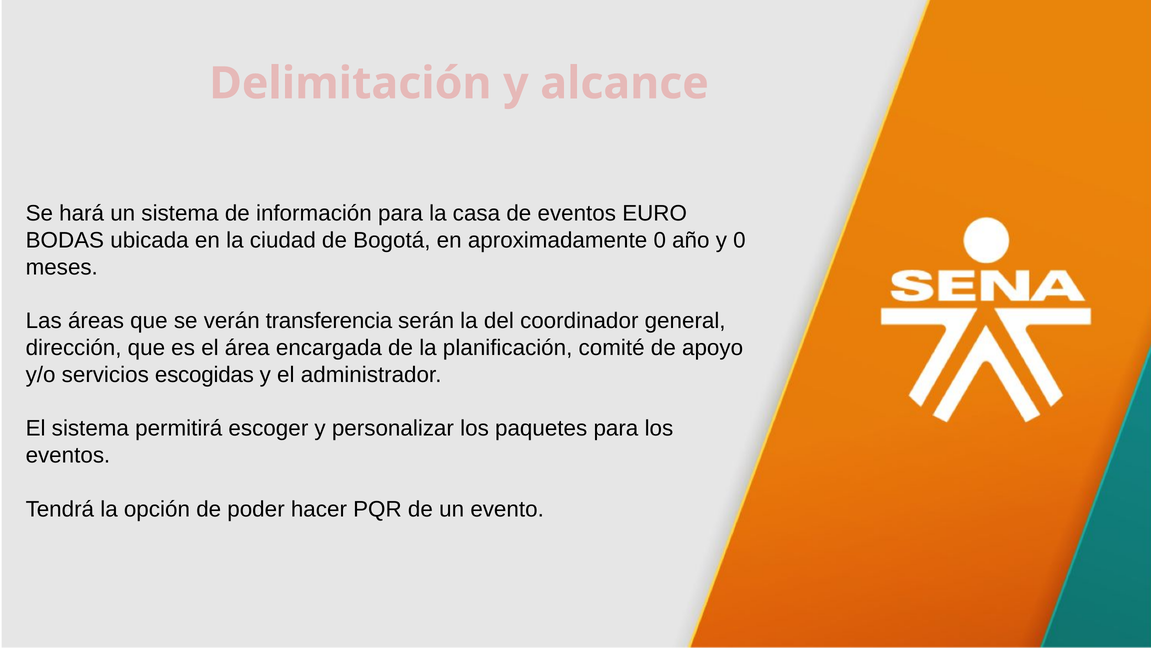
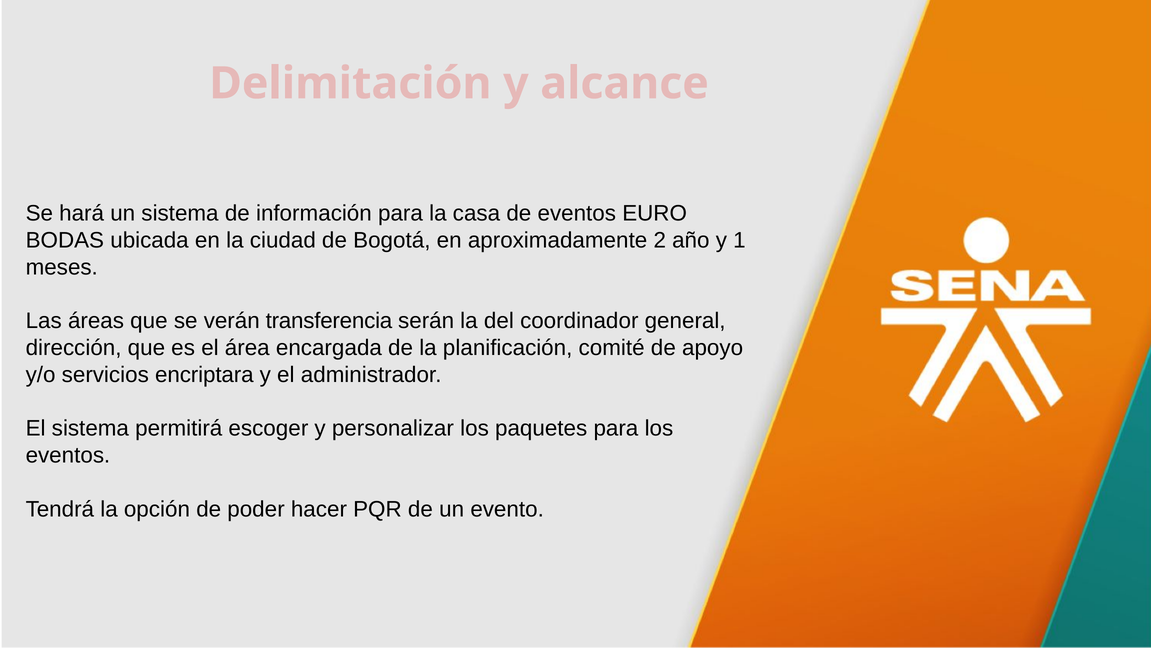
aproximadamente 0: 0 -> 2 (660, 240)
y 0: 0 -> 1 (739, 240)
escogidas: escogidas -> encriptara (204, 374)
